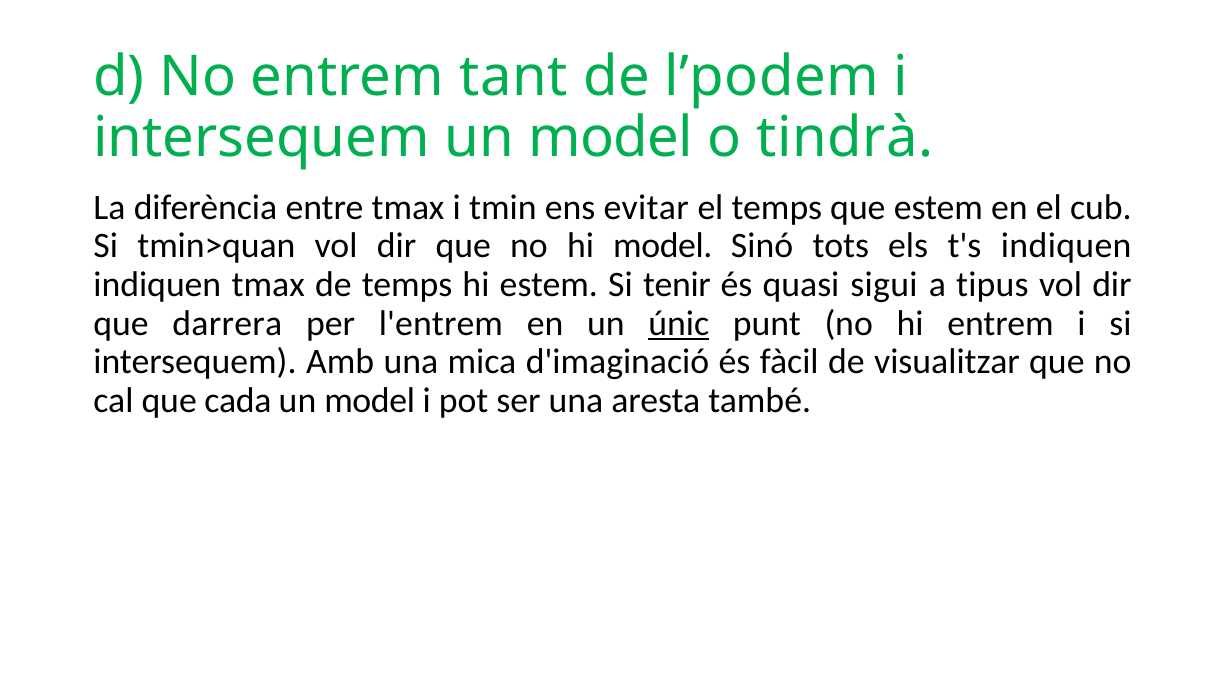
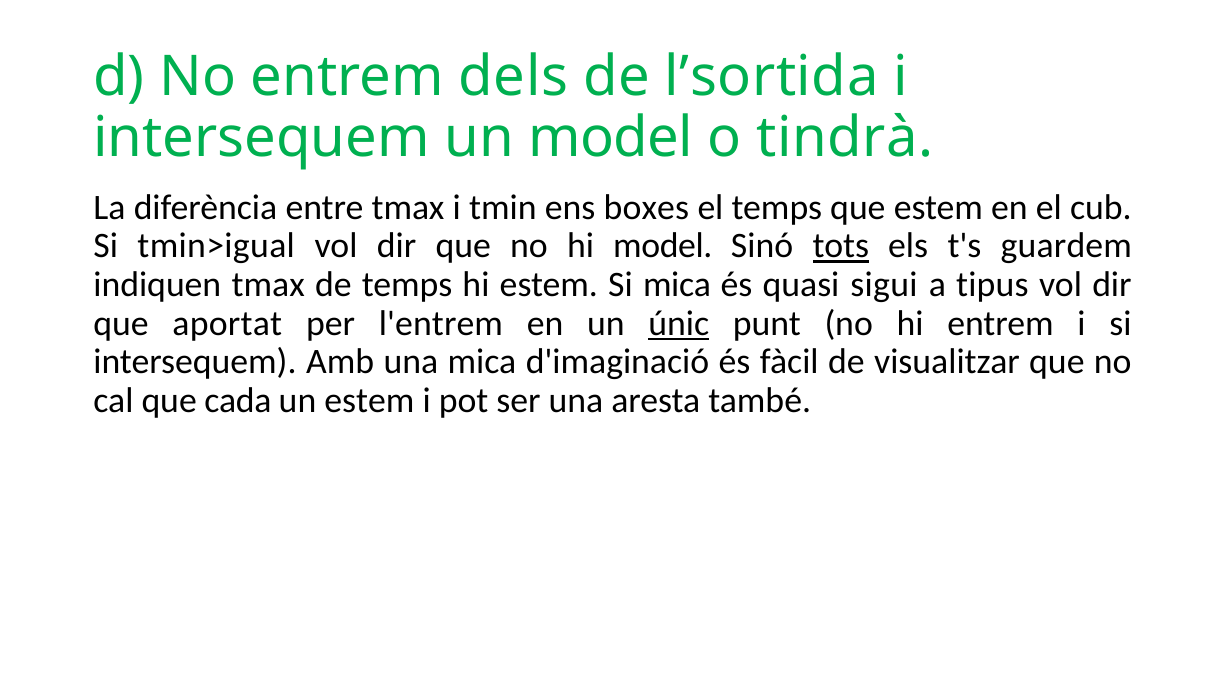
tant: tant -> dels (513, 77)
l’podem: l’podem -> l’sortida (772, 77)
evitar: evitar -> boxes (646, 207)
tmin>quan: tmin>quan -> tmin>igual (216, 246)
tots underline: none -> present (841, 246)
t's indiquen: indiquen -> guardem (1066, 246)
Si tenir: tenir -> mica (677, 285)
darrera: darrera -> aportat (227, 323)
model: model -> estem (369, 400)
